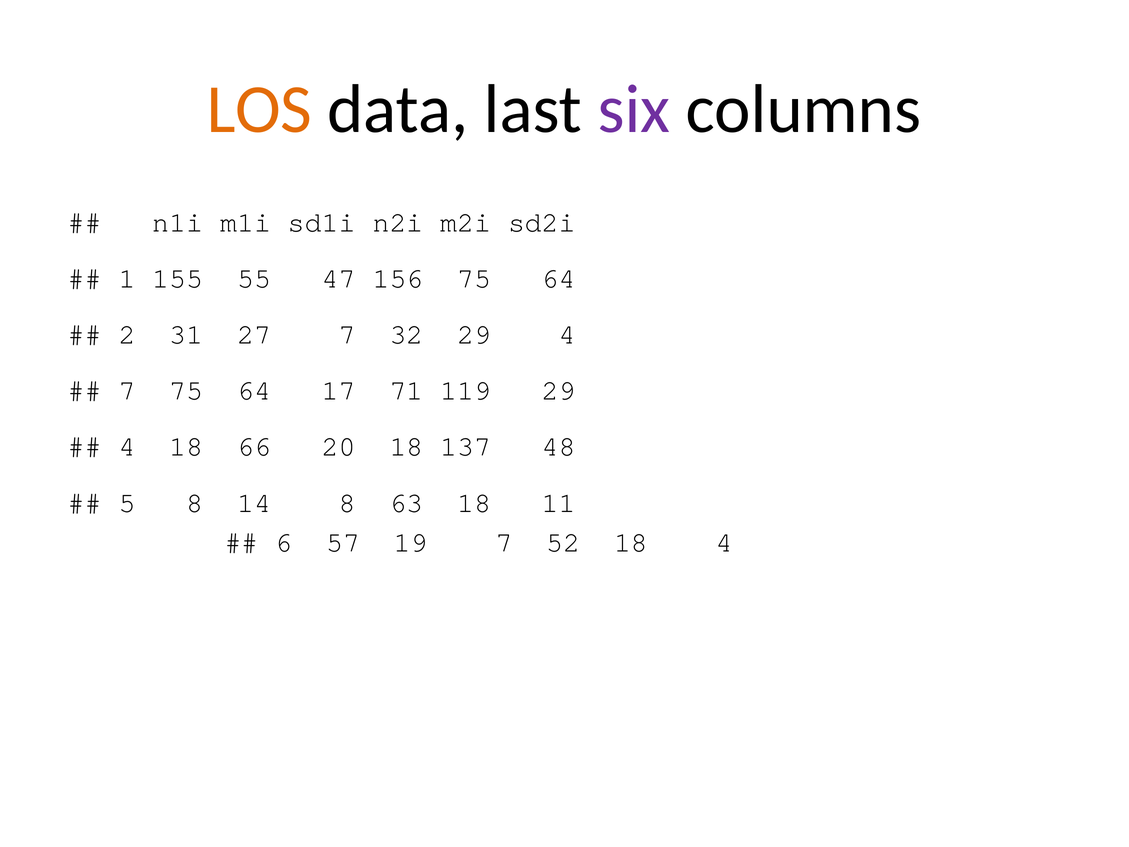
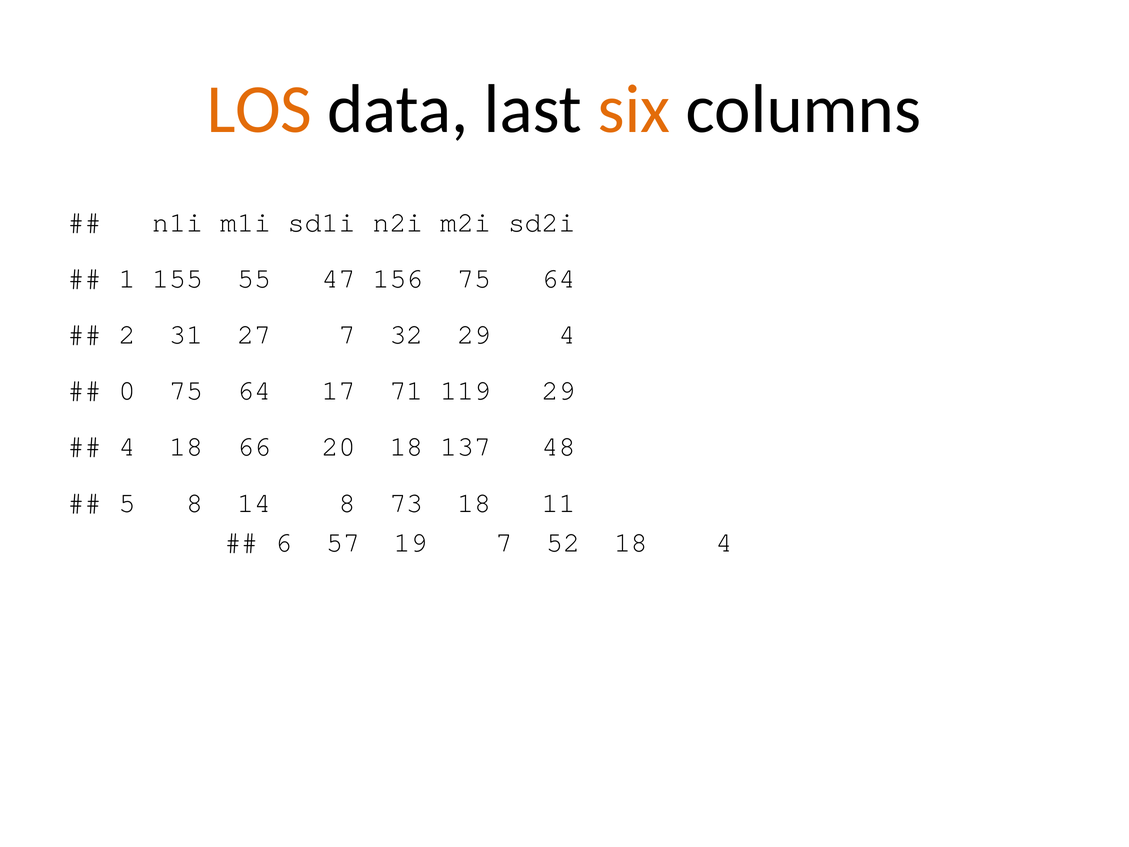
six colour: purple -> orange (634, 109)
7: 7 -> 0 (127, 390)
63: 63 -> 73 (406, 503)
